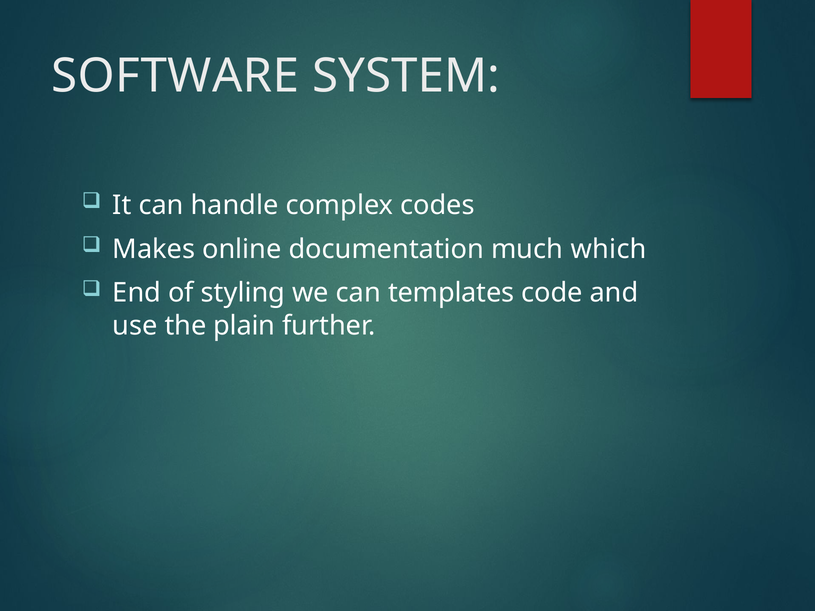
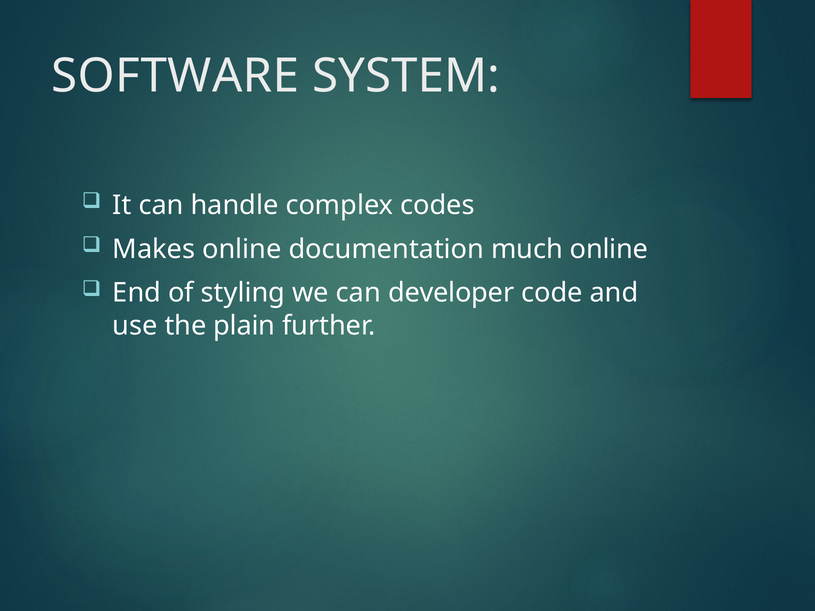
much which: which -> online (609, 249)
templates: templates -> developer (451, 293)
